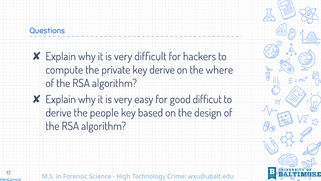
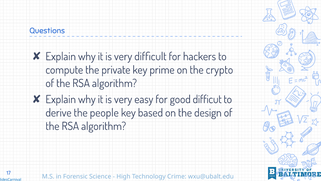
key derive: derive -> prime (162, 70)
where: where -> crypto (219, 70)
